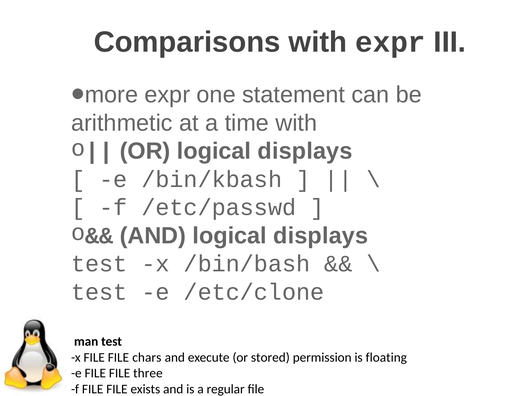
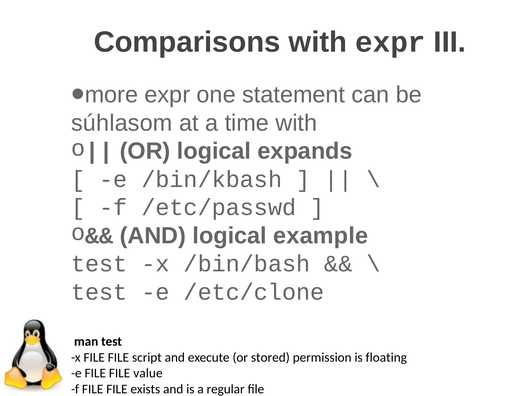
arithmetic: arithmetic -> súhlasom (122, 123)
OR logical displays: displays -> expands (305, 151)
AND logical displays: displays -> example (321, 235)
chars: chars -> script (147, 357)
three: three -> value (148, 372)
